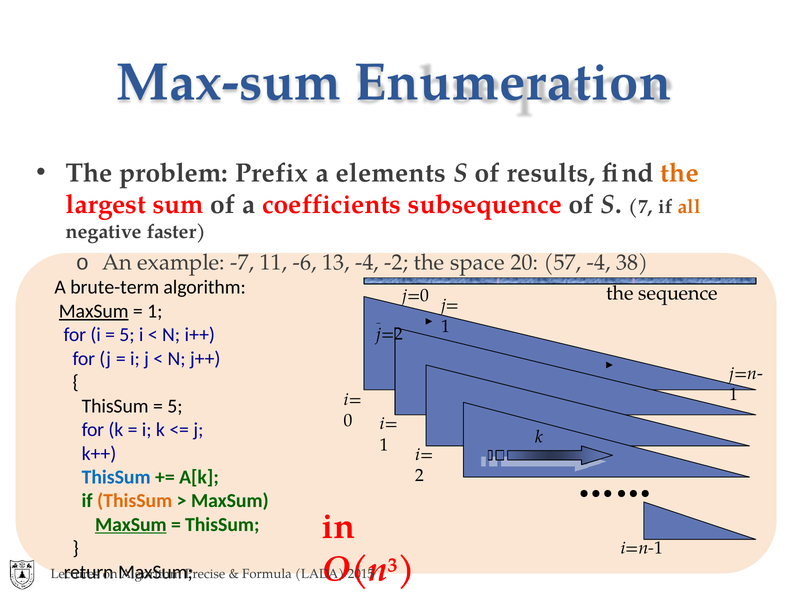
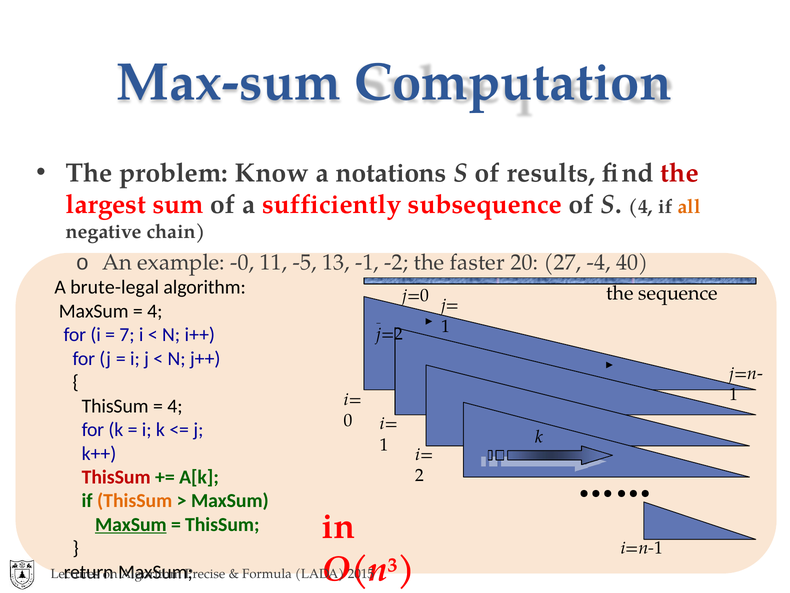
Enumeration: Enumeration -> Computation (513, 82)
Prefix: Prefix -> Know (272, 173)
elements: elements -> notations (391, 173)
the colour: orange -> red (680, 173)
coefficients: coefficients -> sufficiently (332, 204)
S 7: 7 -> 4 (641, 207)
faster: faster -> chain (176, 232)
-7: -7 -> -0 (242, 262)
-6: -6 -> -5 (305, 262)
13 -4: -4 -> -1 (367, 262)
space: space -> faster (477, 262)
57: 57 -> 27 (563, 262)
38: 38 -> 40 (632, 262)
brute-term: brute-term -> brute-legal (115, 287)
MaxSum underline: present -> none (94, 311)
1: 1 -> 4 (155, 311)
5: 5 -> 7 (127, 335)
5: 5 -> 4 (175, 406)
ThisSum colour: blue -> red (116, 477)
